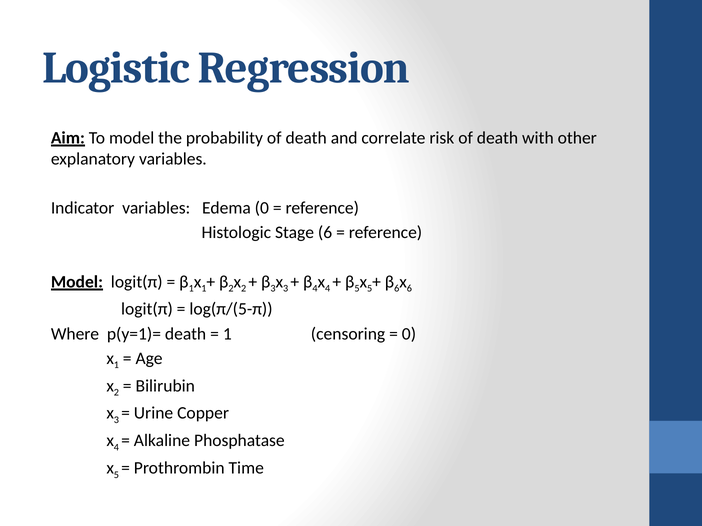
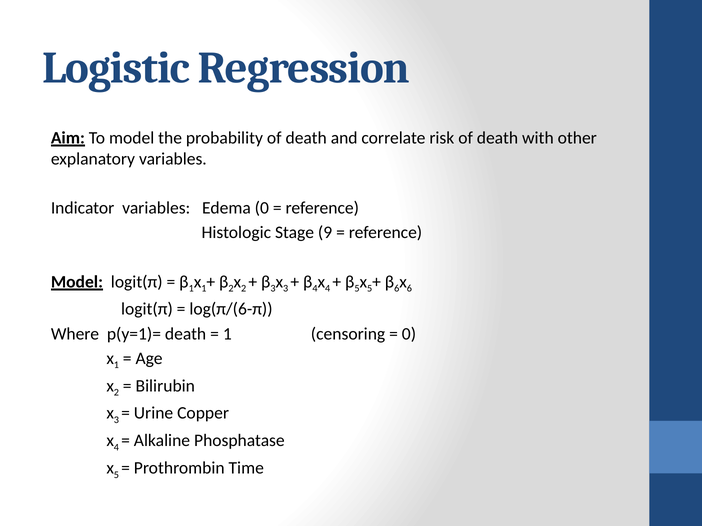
Stage 6: 6 -> 9 (325, 233)
log(π/(5-π: log(π/(5-π -> log(π/(6-π (231, 310)
